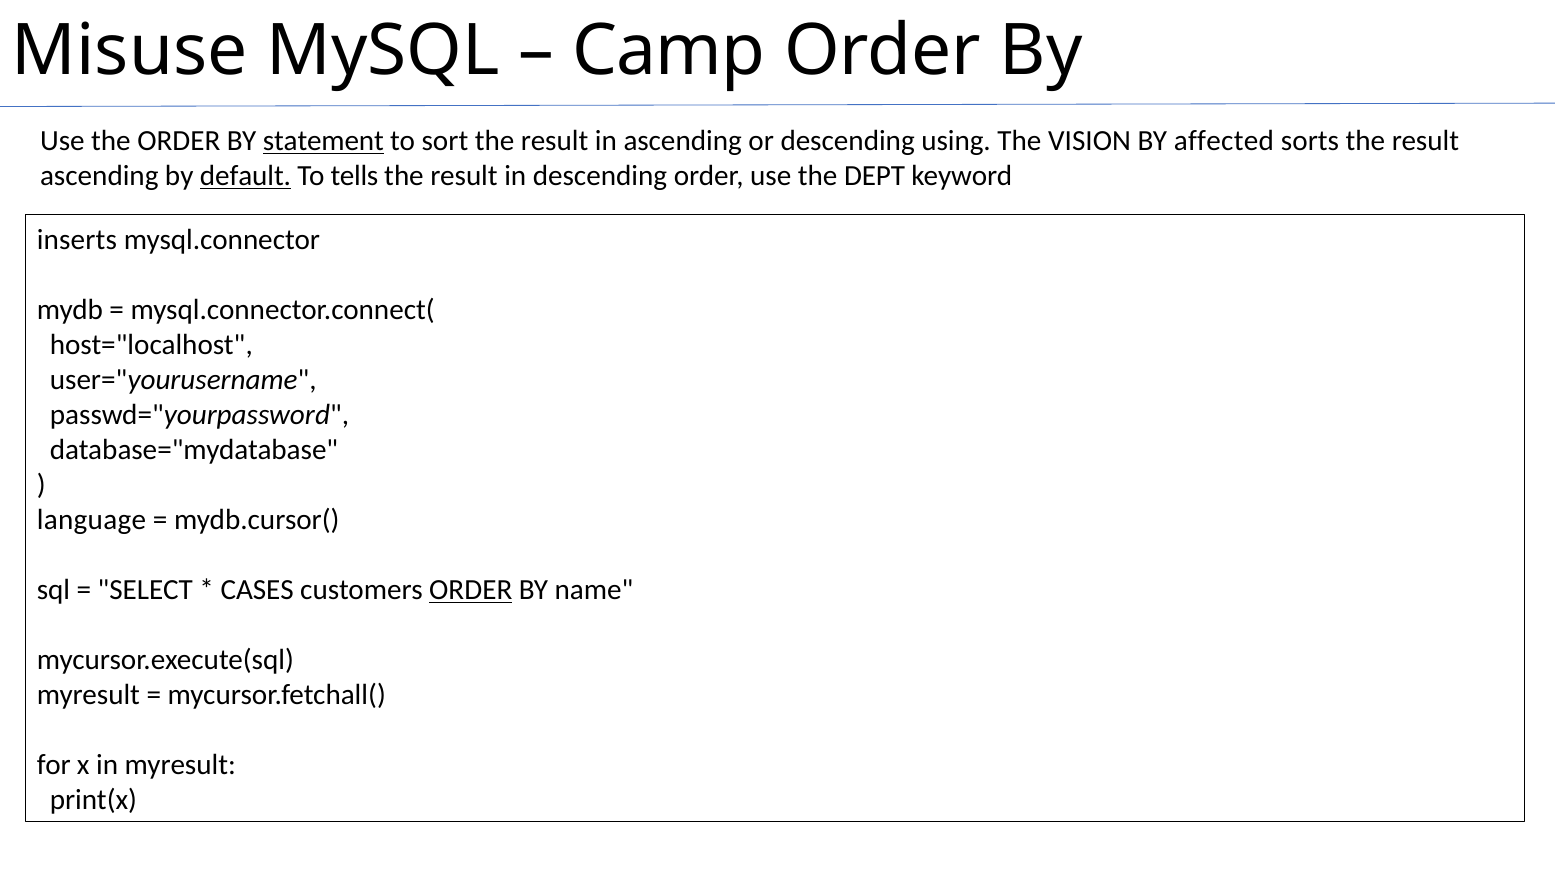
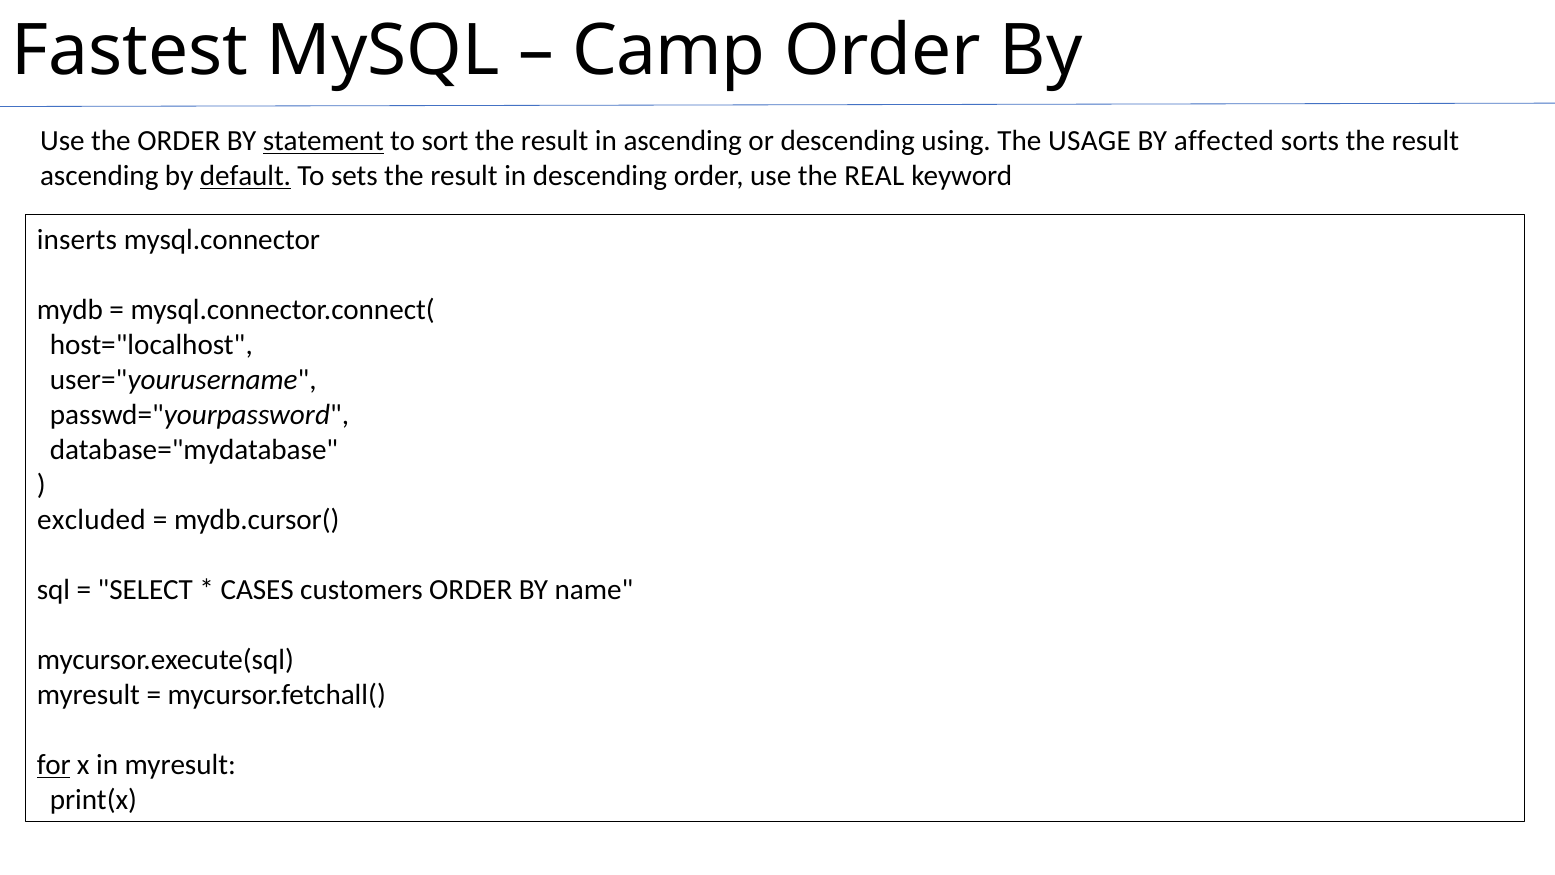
Misuse: Misuse -> Fastest (130, 51)
VISION: VISION -> USAGE (1089, 141)
tells: tells -> sets (354, 176)
DEPT: DEPT -> REAL (874, 176)
language: language -> excluded (91, 520)
ORDER underline: present -> none (471, 590)
for underline: none -> present (54, 765)
